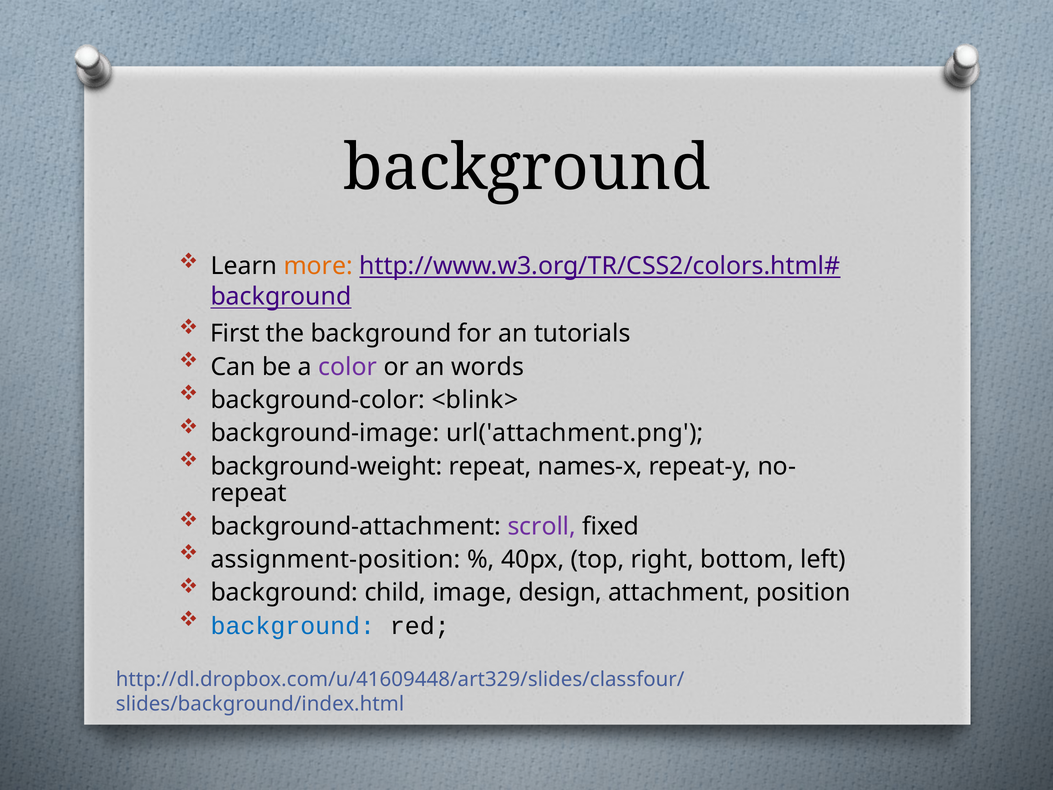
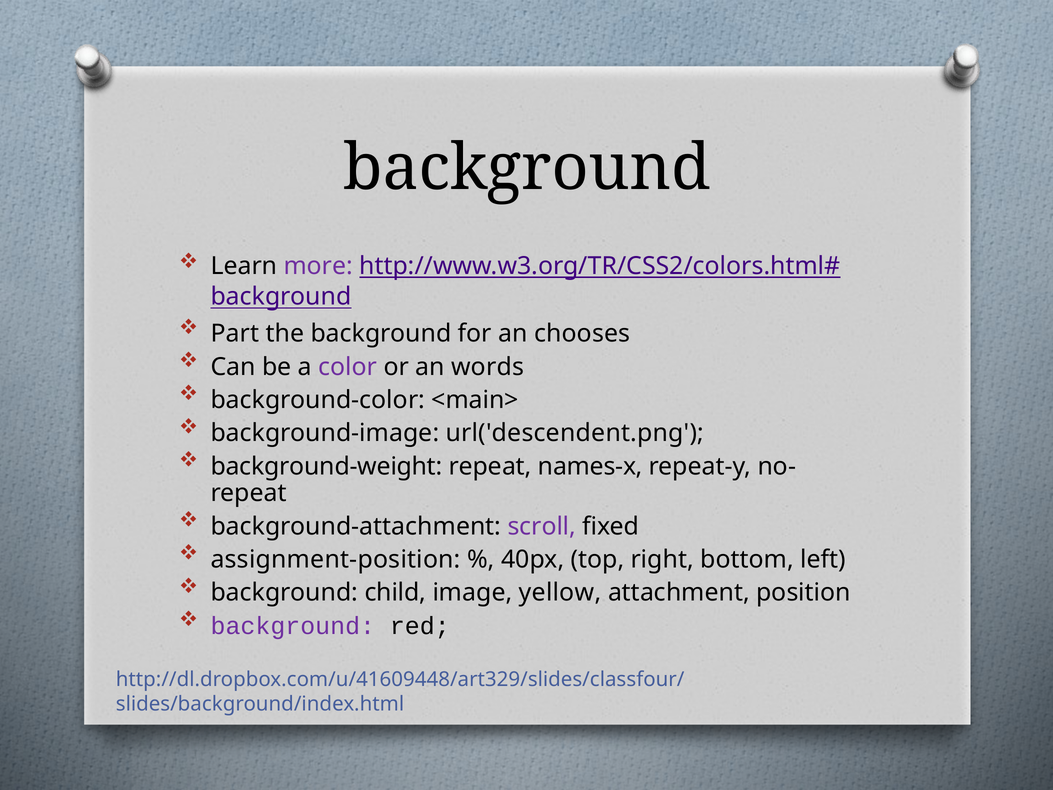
more colour: orange -> purple (318, 266)
First: First -> Part (235, 334)
tutorials: tutorials -> chooses (582, 334)
<blink>: <blink> -> <main> (475, 400)
url('attachment.png: url('attachment.png -> url('descendent.png (575, 433)
design: design -> yellow (560, 593)
background colour: blue -> purple (293, 626)
